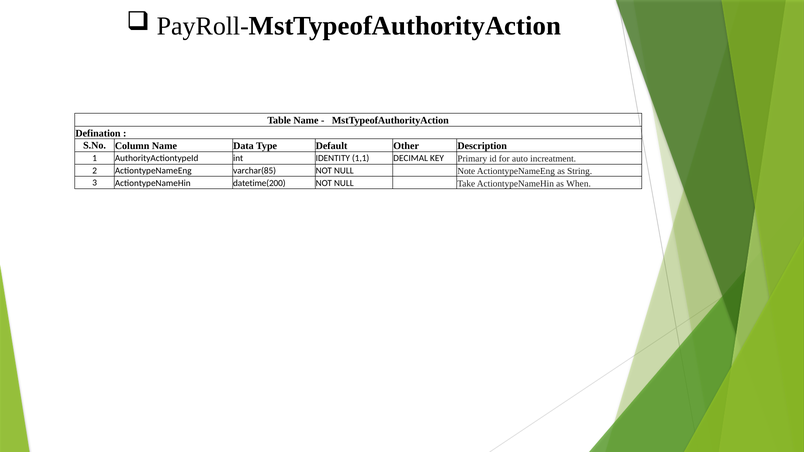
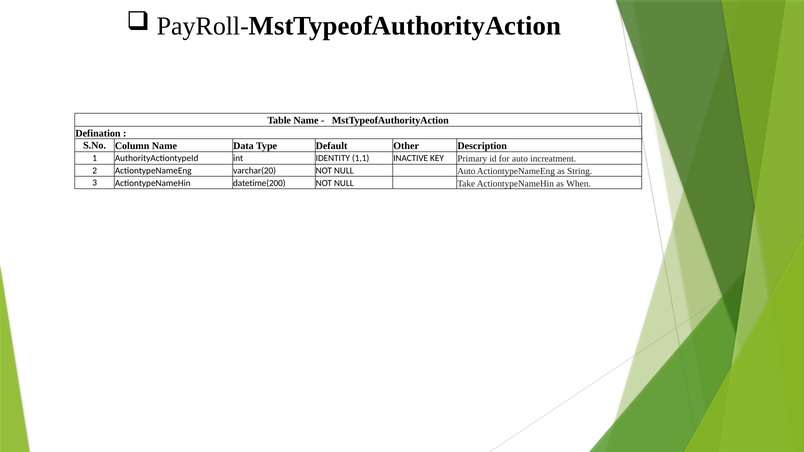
DECIMAL: DECIMAL -> INACTIVE (411, 158)
varchar(85: varchar(85 -> varchar(20 (255, 171)
NULL Note: Note -> Auto (466, 171)
